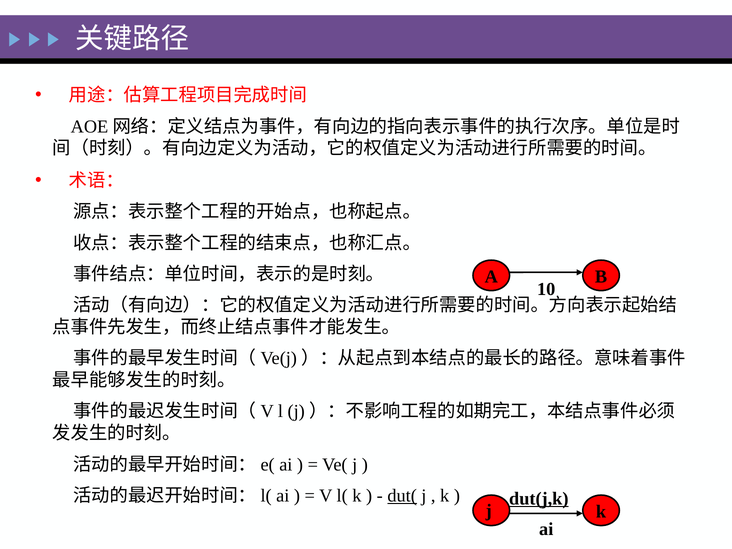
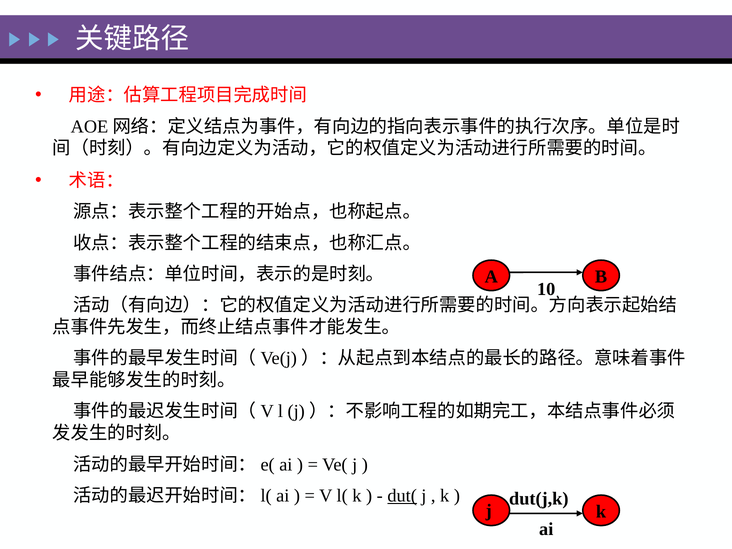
dut(j,k underline: present -> none (539, 499)
